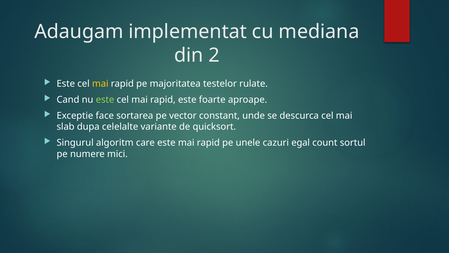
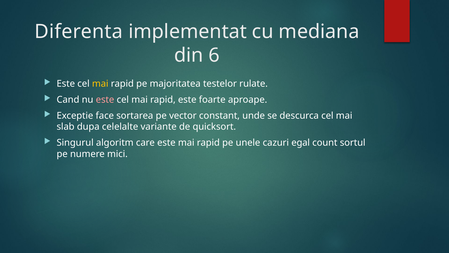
Adaugam: Adaugam -> Diferenta (79, 32)
2: 2 -> 6 (214, 55)
este colour: light green -> pink (105, 99)
